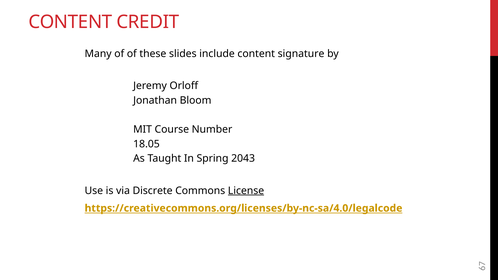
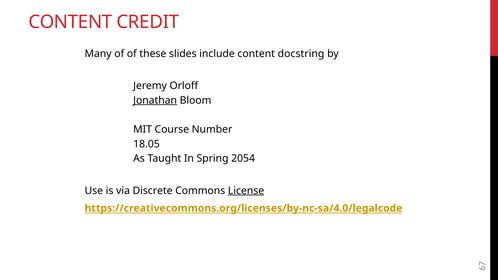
signature: signature -> docstring (301, 54)
Jonathan underline: none -> present (155, 100)
2043: 2043 -> 2054 (243, 159)
